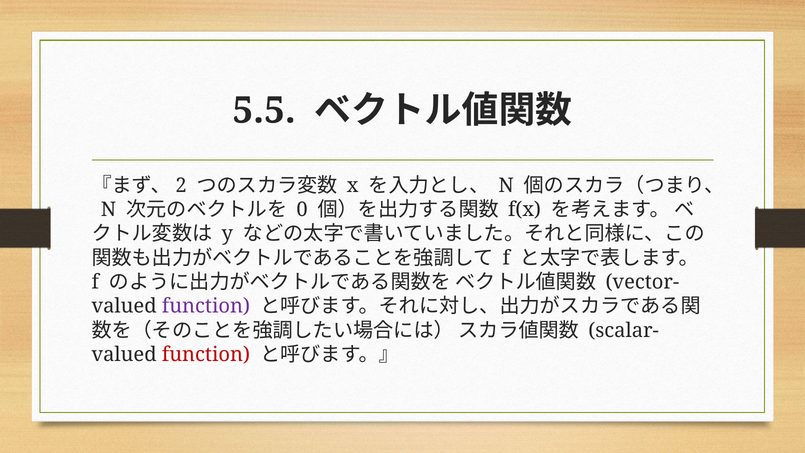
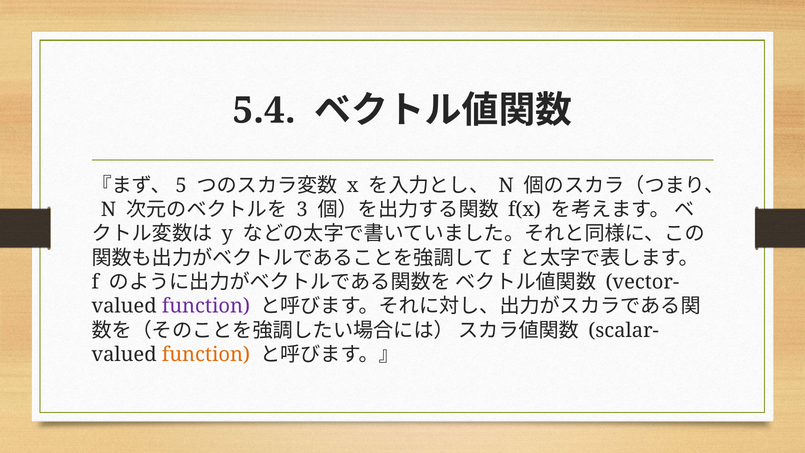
5.5: 5.5 -> 5.4 (264, 110)
2: 2 -> 5 (181, 185)
0: 0 -> 3 (302, 209)
function colour: red -> orange (206, 354)
